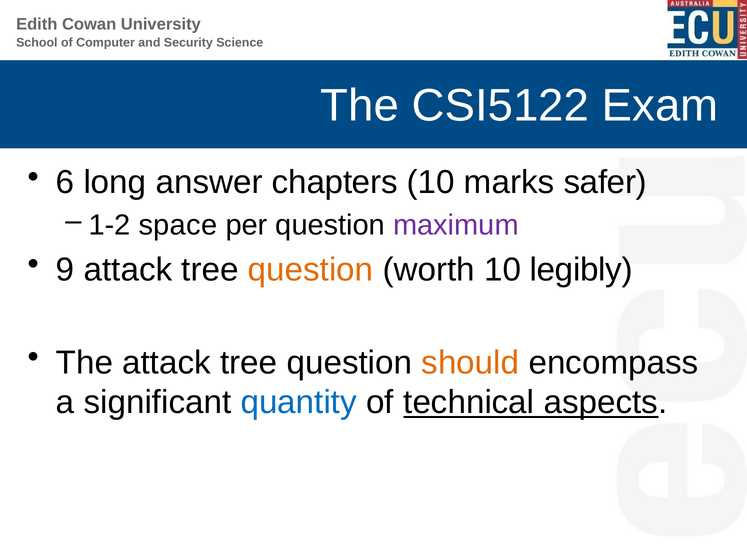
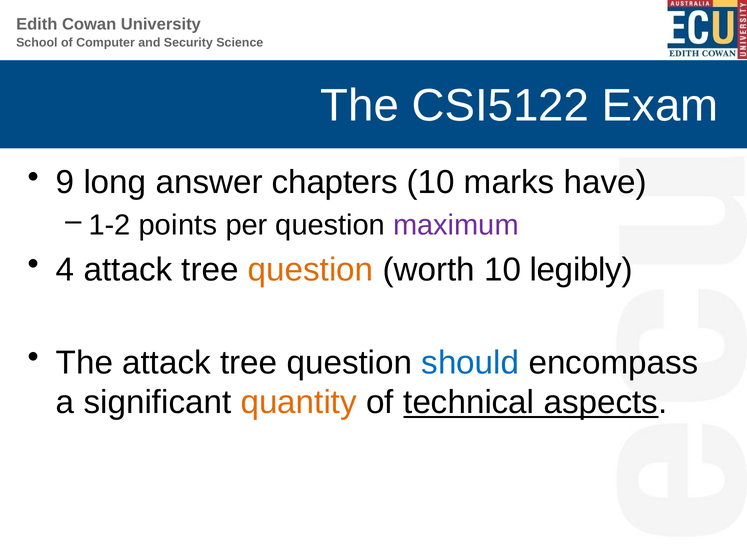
6: 6 -> 9 (65, 183)
safer: safer -> have (605, 183)
space: space -> points (178, 225)
9: 9 -> 4 (65, 270)
should colour: orange -> blue (470, 363)
quantity colour: blue -> orange (299, 403)
